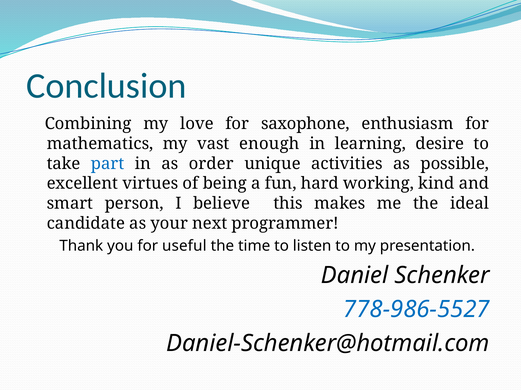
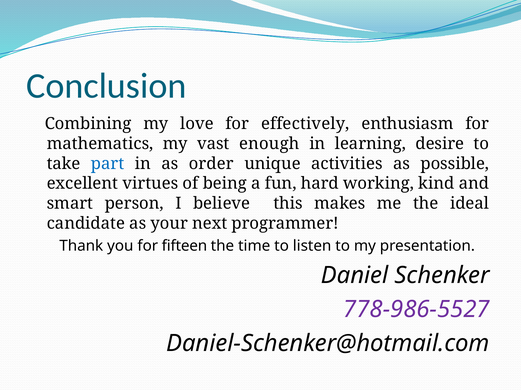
saxophone: saxophone -> effectively (305, 124)
useful: useful -> fifteen (184, 246)
778-986-5527 colour: blue -> purple (417, 310)
